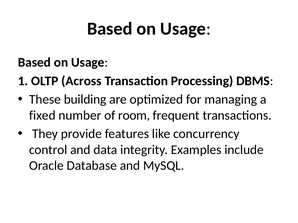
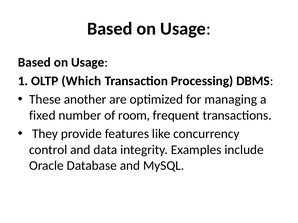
Across: Across -> Which (81, 81)
building: building -> another (85, 100)
